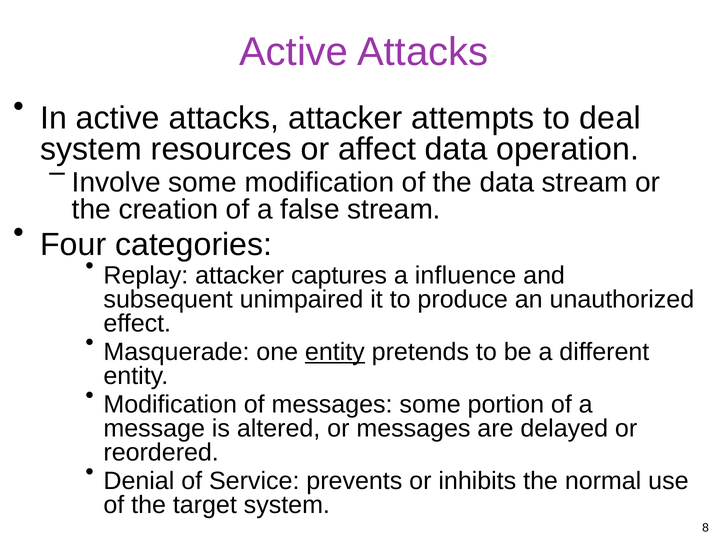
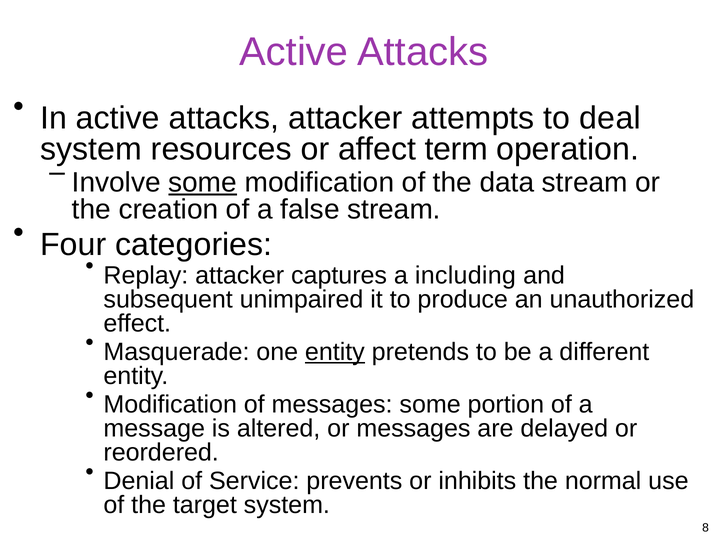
affect data: data -> term (456, 149)
some underline: none -> present (203, 183)
influence: influence -> including (465, 276)
